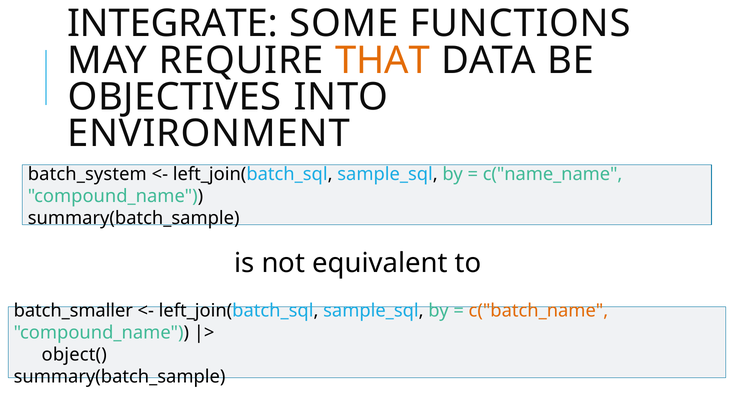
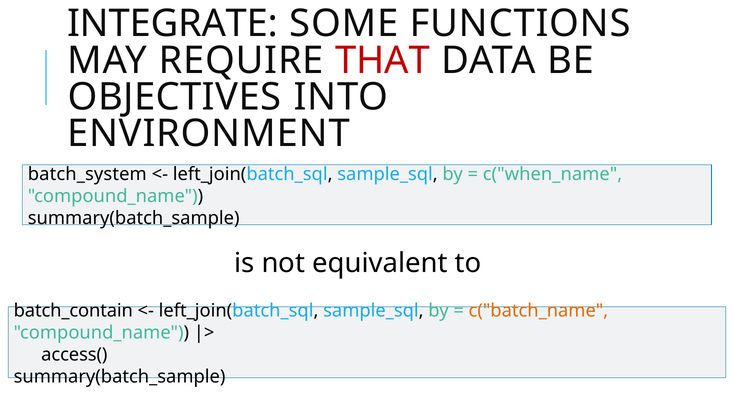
THAT colour: orange -> red (383, 60)
c("name_name: c("name_name -> c("when_name (553, 174)
batch_smaller: batch_smaller -> batch_contain (73, 310)
object(: object( -> access( (74, 354)
